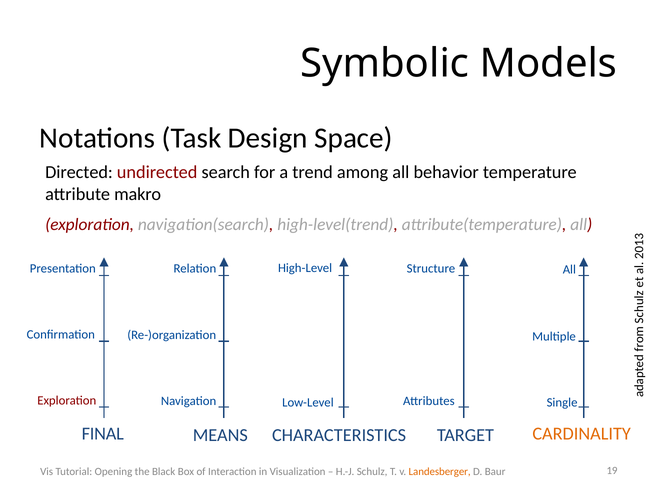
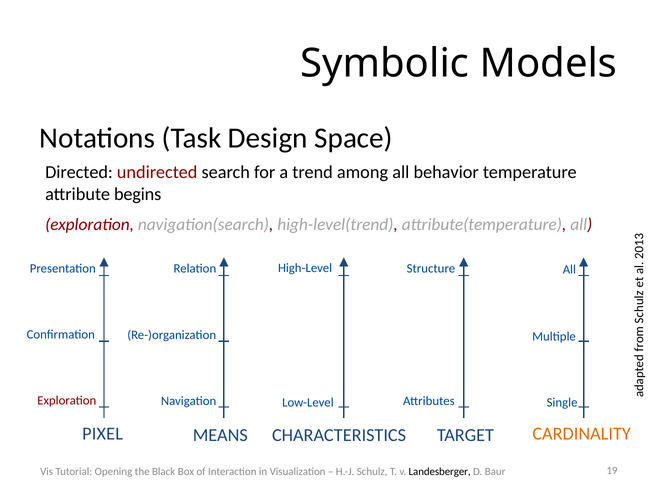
makro: makro -> begins (138, 194)
FINAL: FINAL -> PIXEL (103, 433)
Landesberger colour: orange -> black (440, 471)
